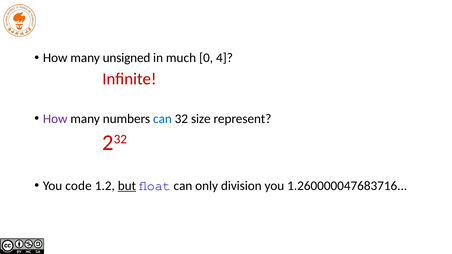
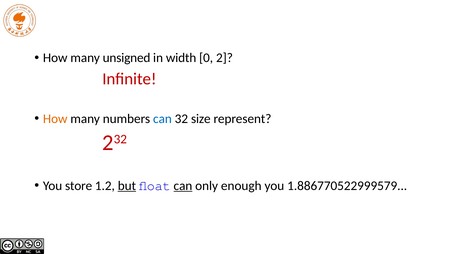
much: much -> width (181, 58)
4: 4 -> 2 (224, 58)
How colour: purple -> orange (55, 119)
code: code -> store (79, 186)
can underline: none -> present (183, 186)
division: division -> enough (241, 186)
1.260000047683716: 1.260000047683716 -> 1.886770522999579 (347, 186)
